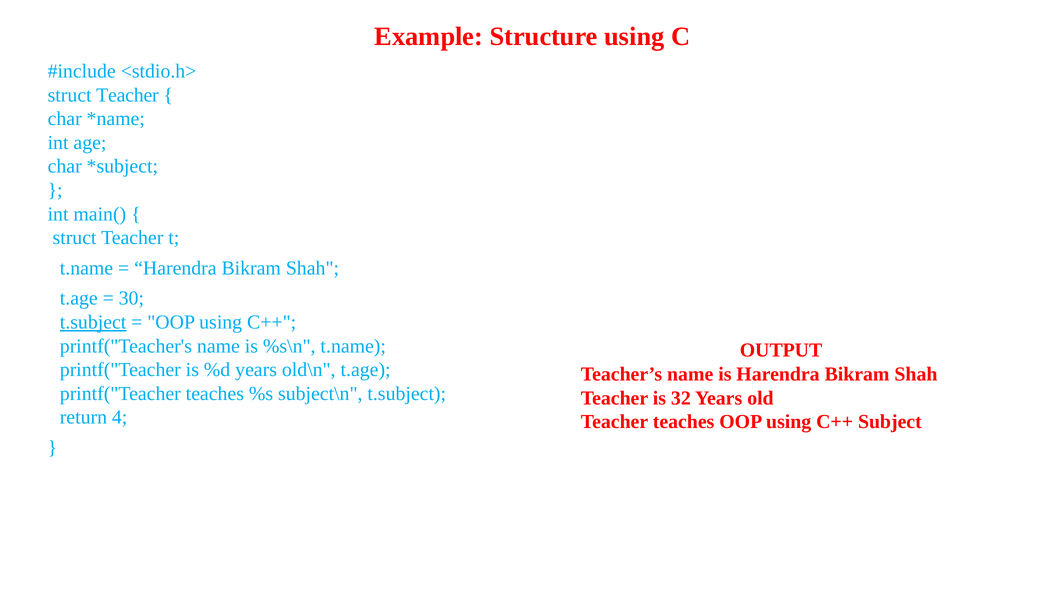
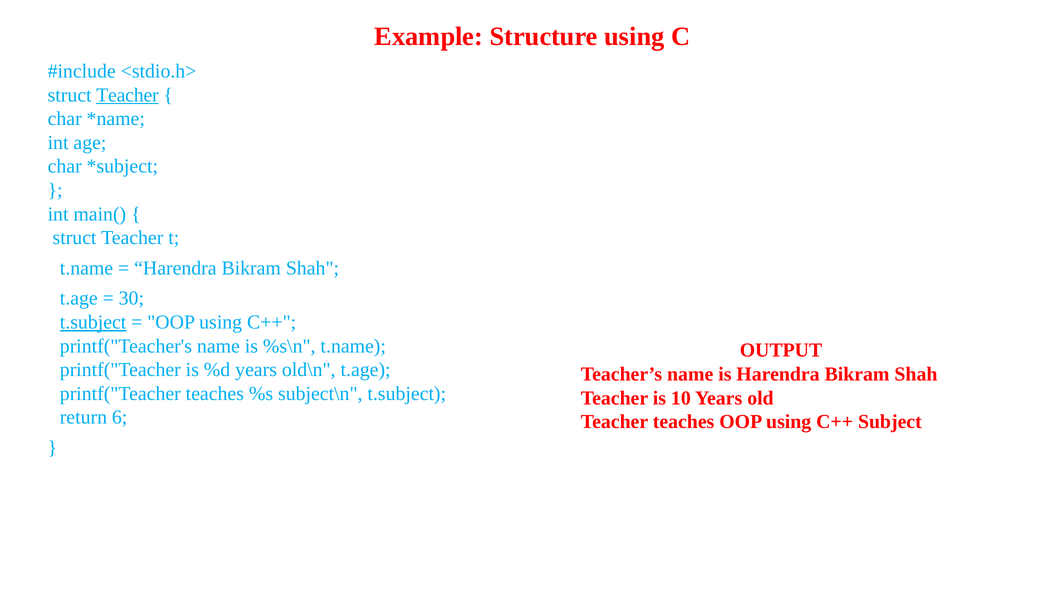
Teacher underline: none -> present (127, 95)
32: 32 -> 10 (681, 398)
4: 4 -> 6 (120, 417)
